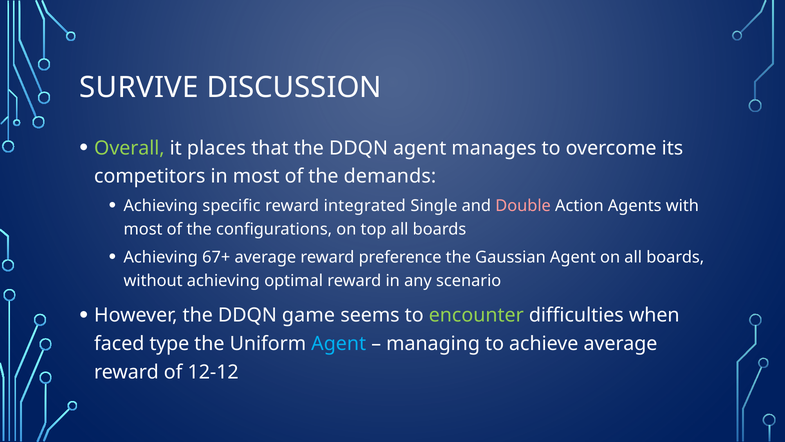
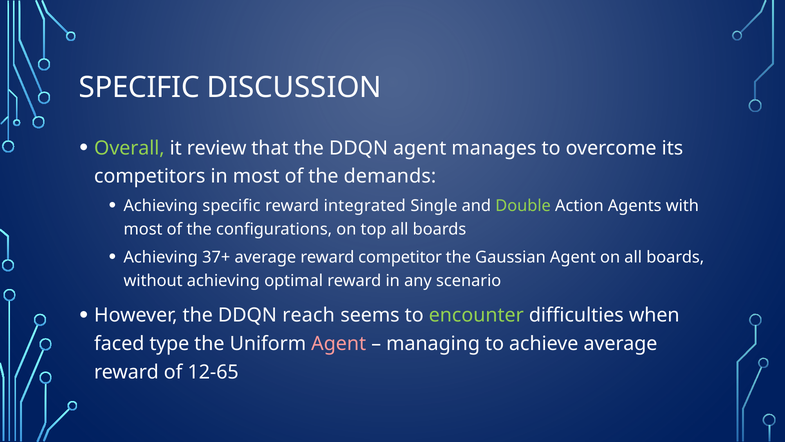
SURVIVE: SURVIVE -> SPECIFIC (139, 87)
places: places -> review (217, 148)
Double colour: pink -> light green (523, 206)
67+: 67+ -> 37+ (216, 257)
preference: preference -> competitor (400, 257)
game: game -> reach (309, 315)
Agent colour: light blue -> pink (339, 343)
12-12: 12-12 -> 12-65 (213, 372)
